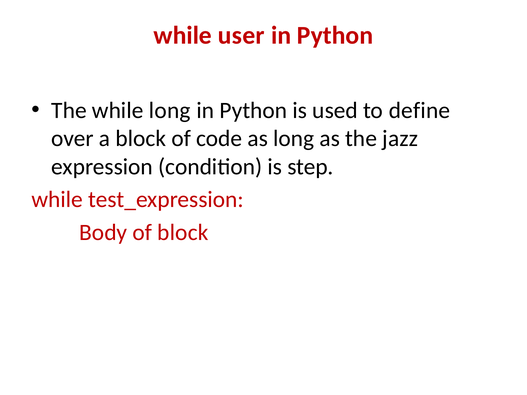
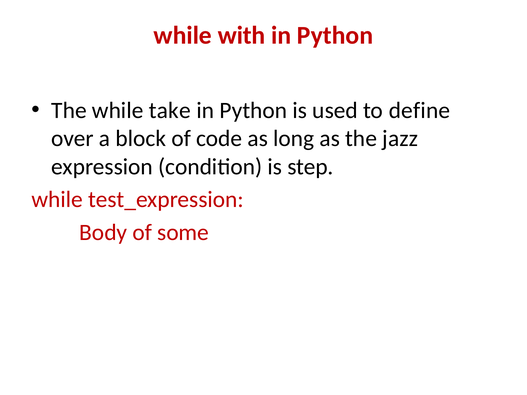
user: user -> with (242, 36)
while long: long -> take (170, 111)
of block: block -> some (183, 232)
